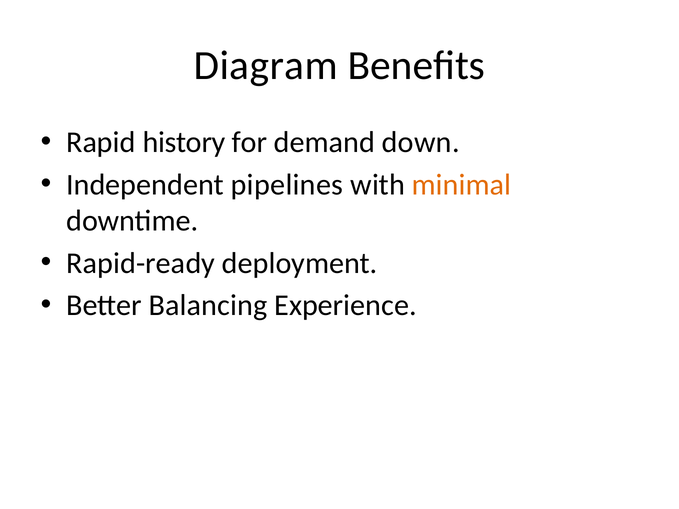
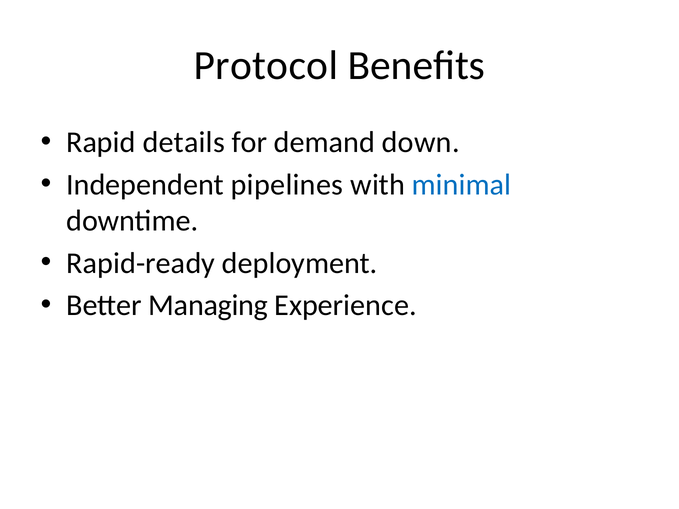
Diagram: Diagram -> Protocol (266, 66)
history: history -> details (184, 142)
minimal colour: orange -> blue (461, 185)
Balancing: Balancing -> Managing (208, 305)
